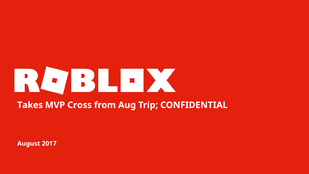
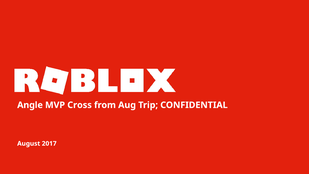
Takes: Takes -> Angle (30, 105)
